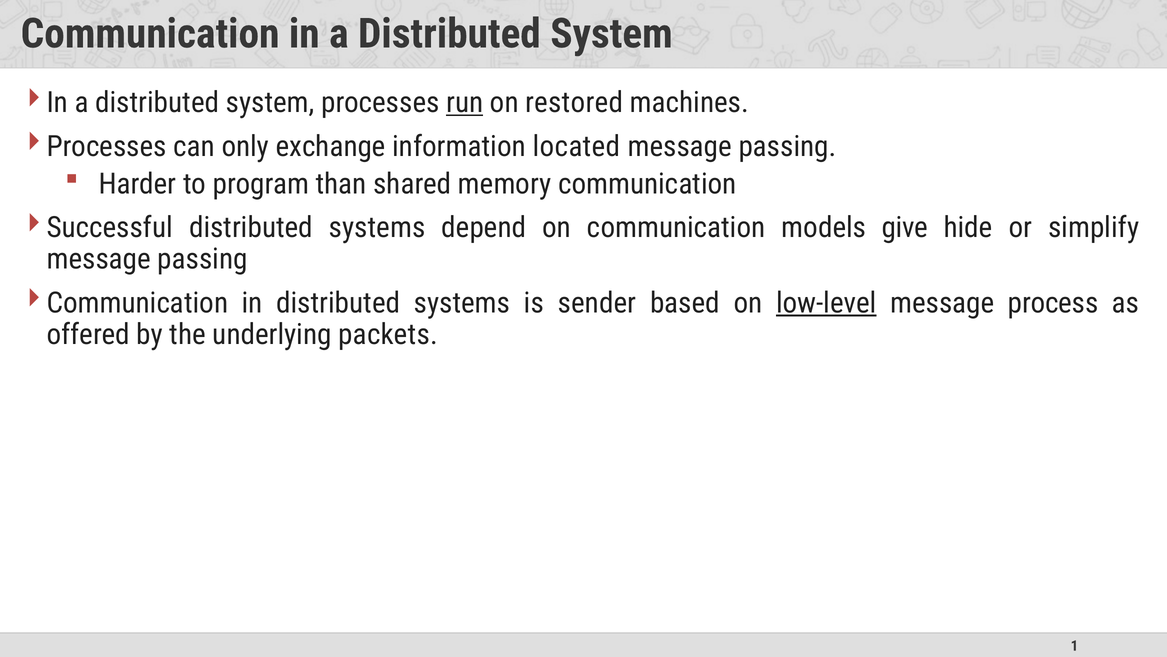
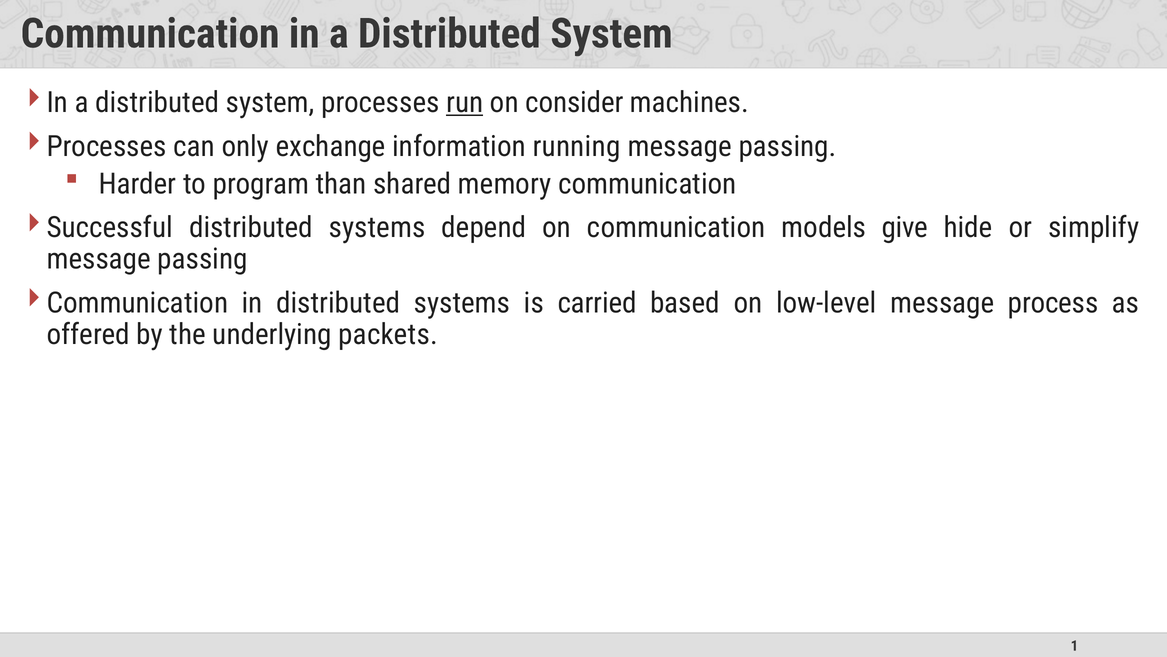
restored: restored -> consider (574, 103)
located: located -> running (577, 146)
sender: sender -> carried (597, 303)
low-level underline: present -> none (826, 303)
